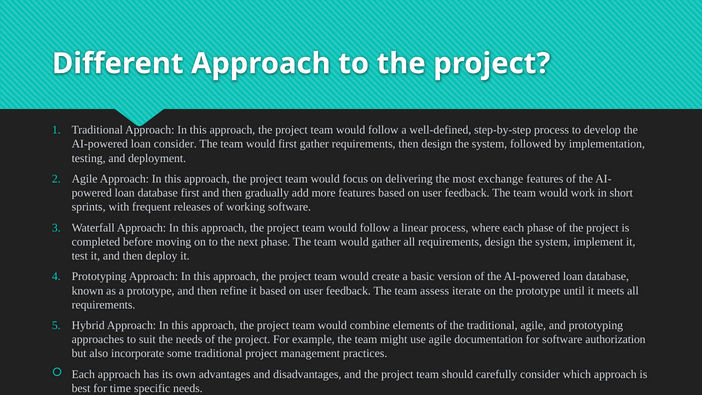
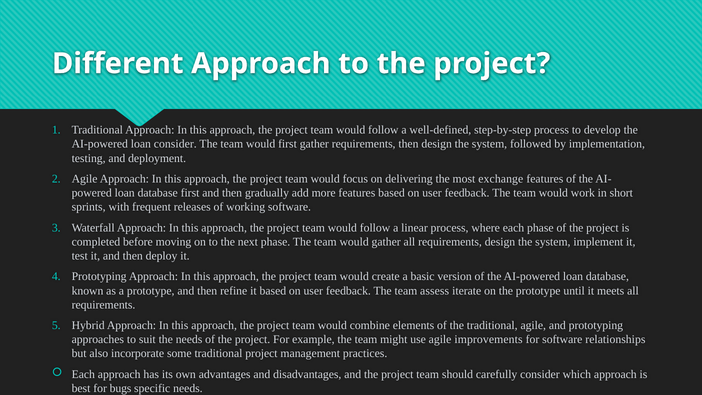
documentation: documentation -> improvements (489, 339)
authorization: authorization -> relationships (615, 339)
time: time -> bugs (121, 388)
